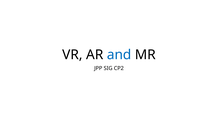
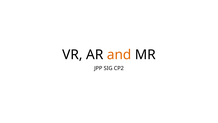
and colour: blue -> orange (119, 54)
